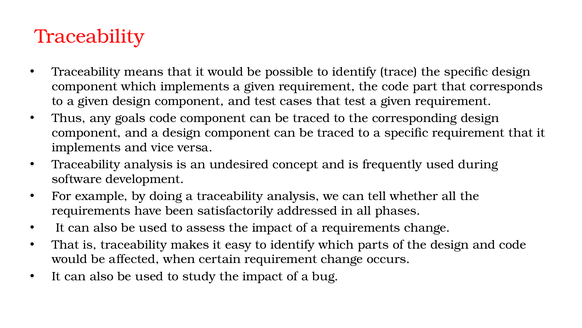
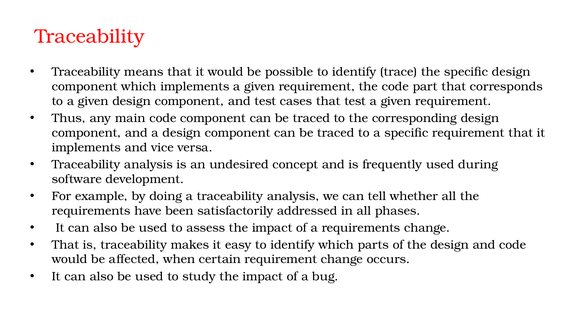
goals: goals -> main (130, 118)
